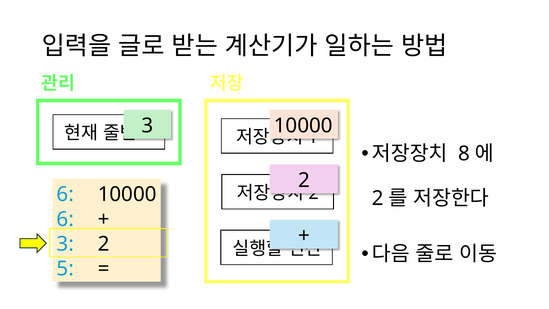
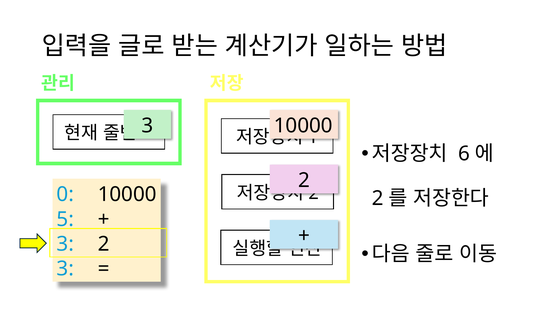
8: 8 -> 6 (464, 154)
6: 6 -> 0 (65, 194)
6: 6 -> 5 (65, 219)
5: 5 -> 3 (65, 268)
